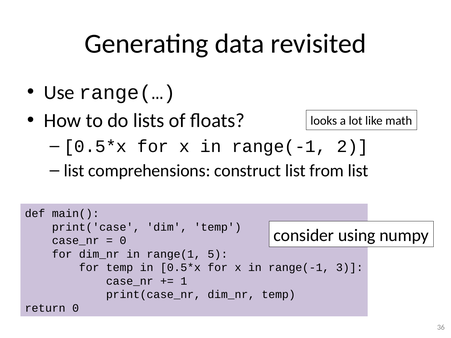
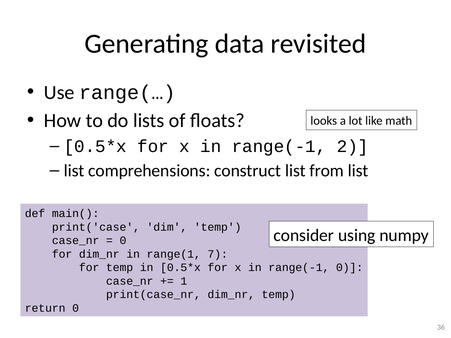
5: 5 -> 7 (218, 254)
range(-1 3: 3 -> 0 (350, 268)
